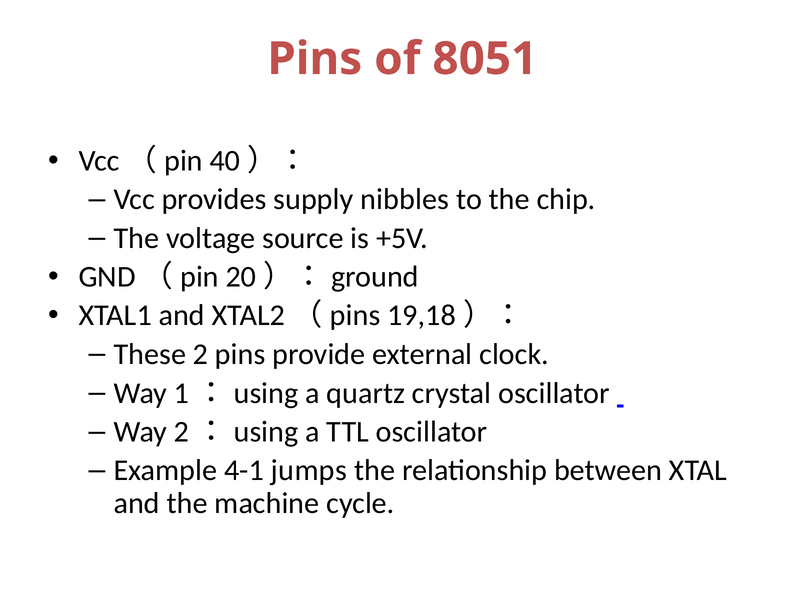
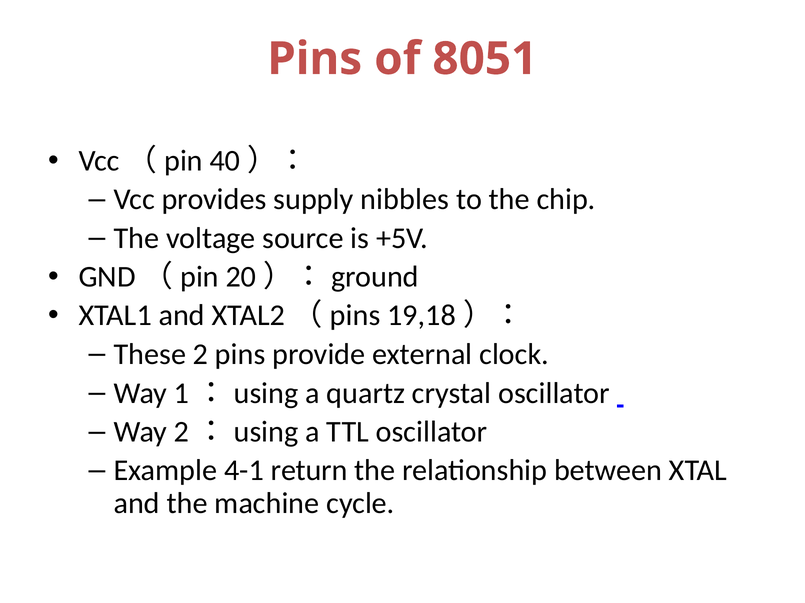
jumps: jumps -> return (309, 471)
